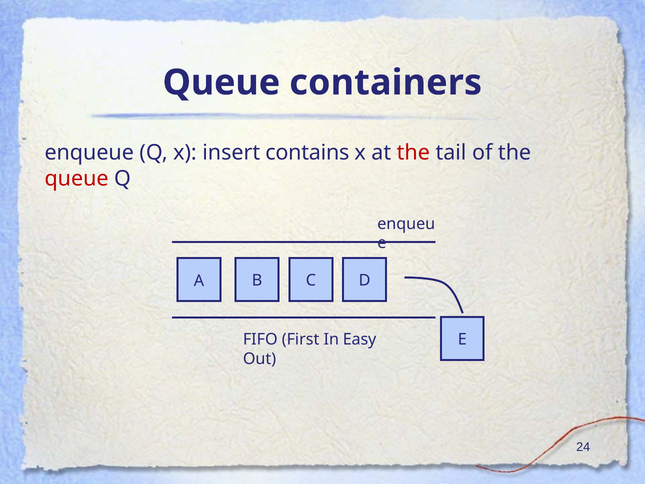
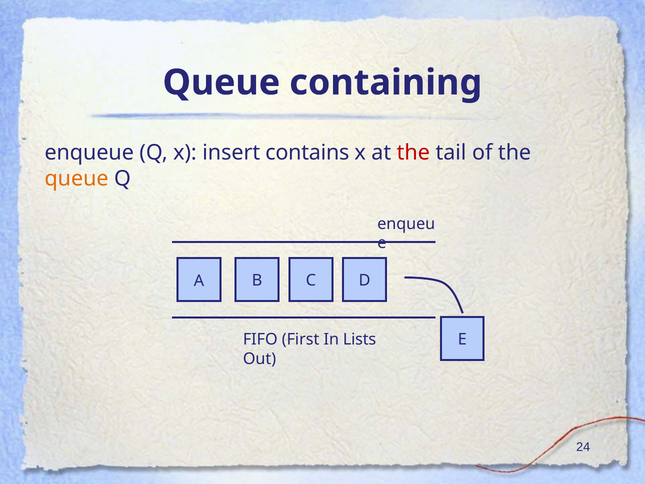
containers: containers -> containing (386, 83)
queue colour: red -> orange (77, 179)
Easy: Easy -> Lists (360, 339)
